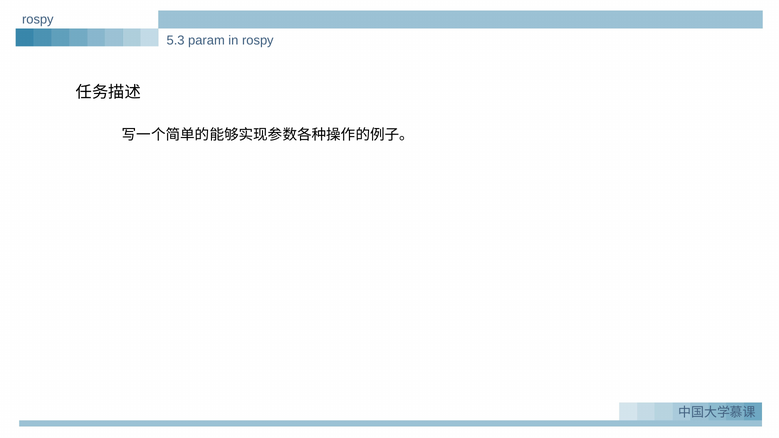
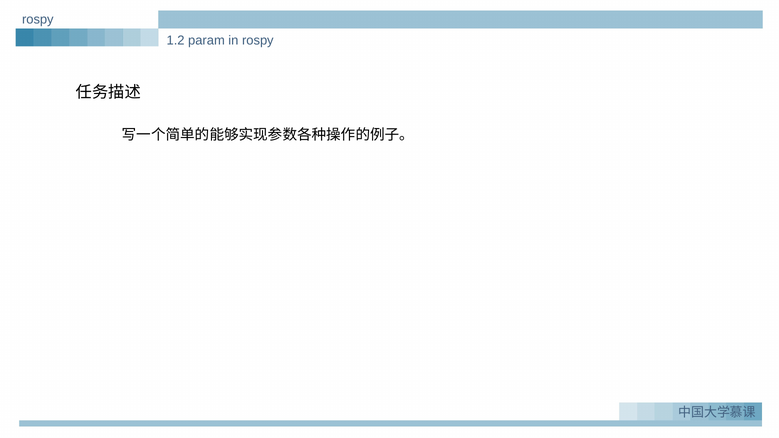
5.3: 5.3 -> 1.2 (176, 40)
